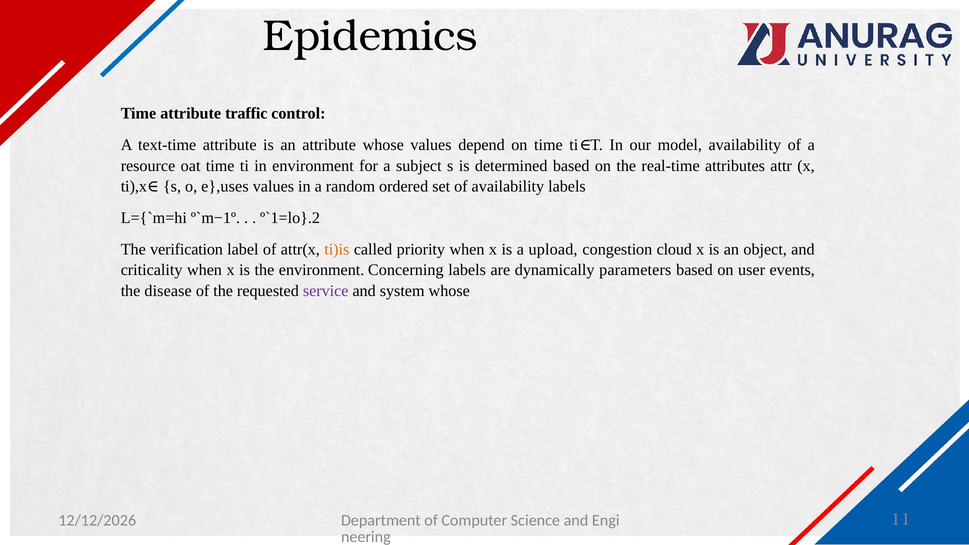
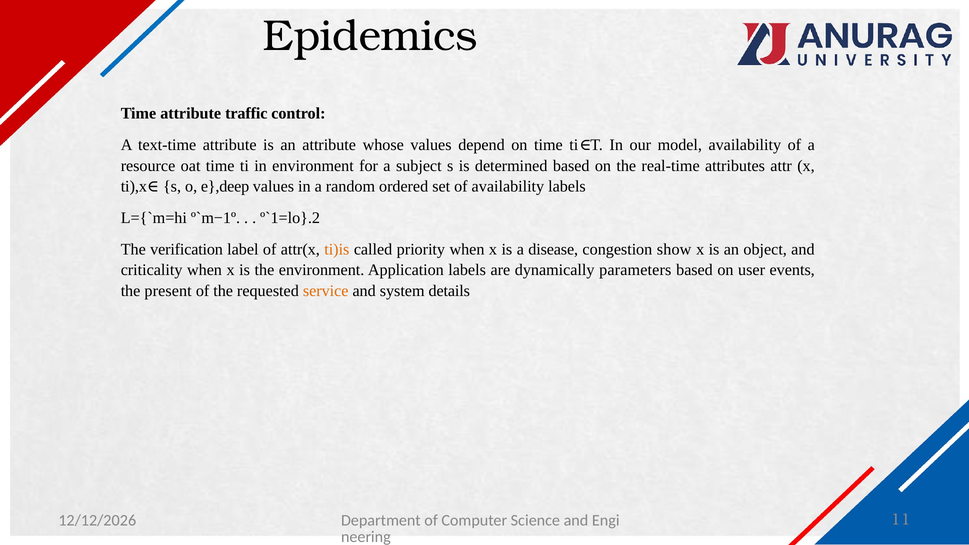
e},uses: e},uses -> e},deep (225, 186)
upload: upload -> disease (553, 249)
cloud: cloud -> show (674, 249)
Concerning: Concerning -> Application (406, 270)
disease: disease -> present (168, 291)
service colour: purple -> orange (326, 291)
system whose: whose -> details (449, 291)
